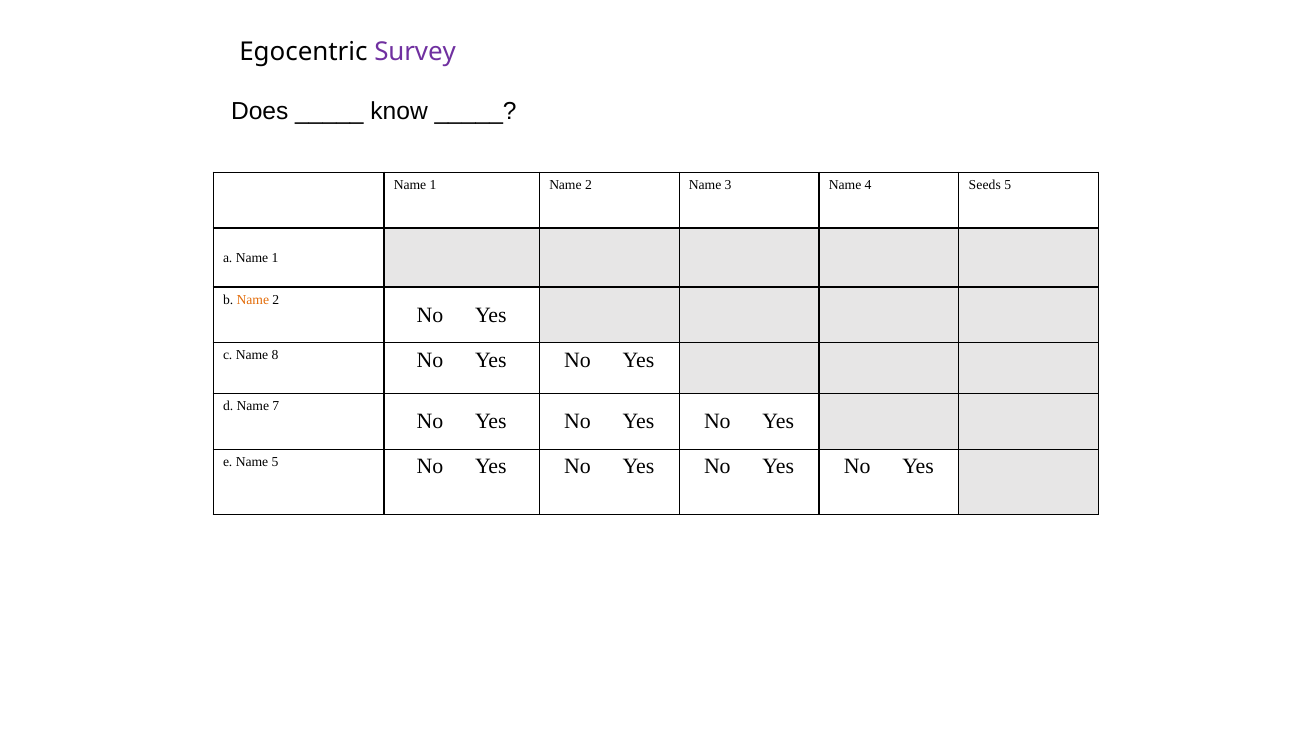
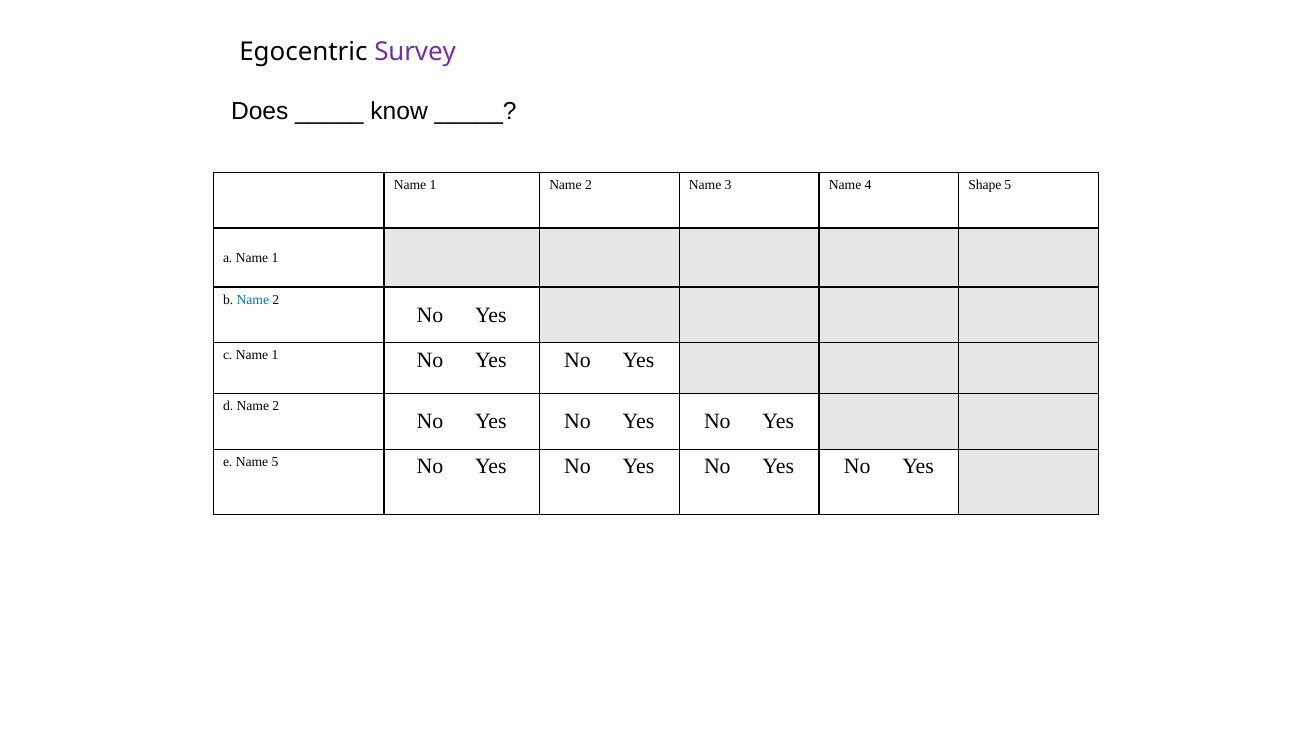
Seeds: Seeds -> Shape (985, 185)
Name colour: orange -> blue (253, 300)
c Name 8: 8 -> 1 (275, 355)
d Name 7: 7 -> 2 (276, 406)
